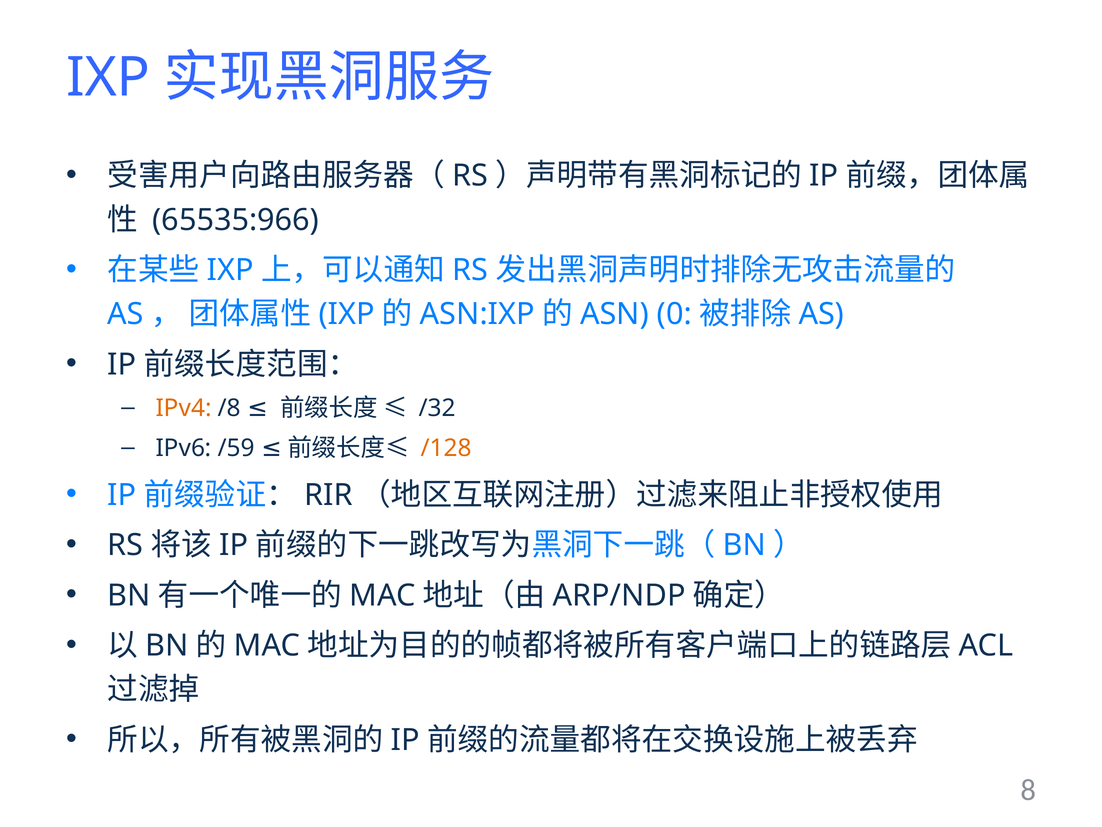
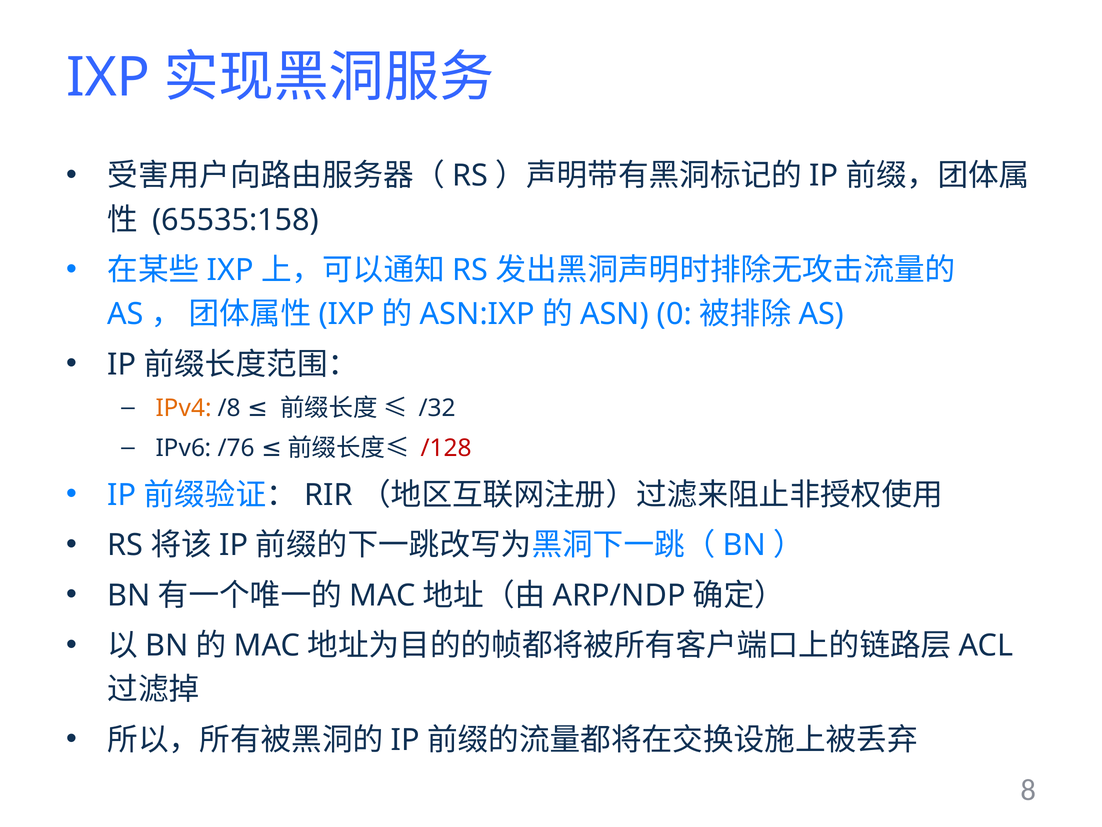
65535:966: 65535:966 -> 65535:158 (236, 220)
/59: /59 -> /76 (236, 448)
/128 colour: orange -> red (446, 448)
